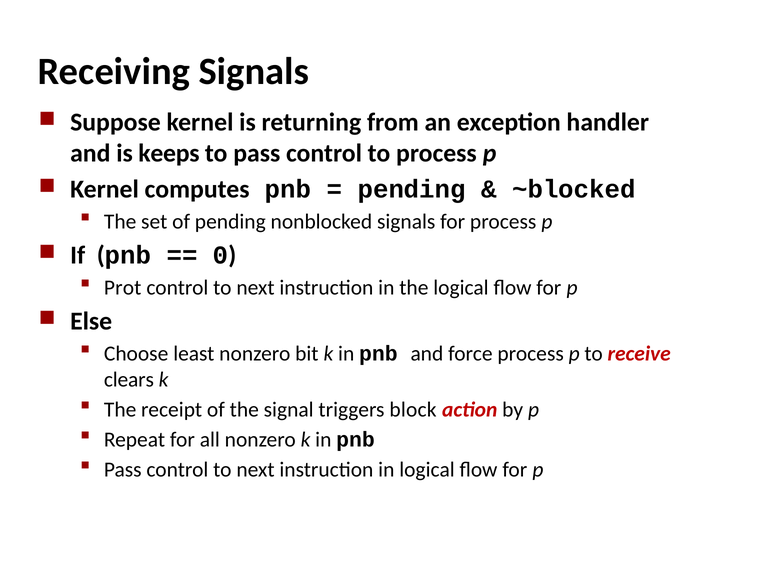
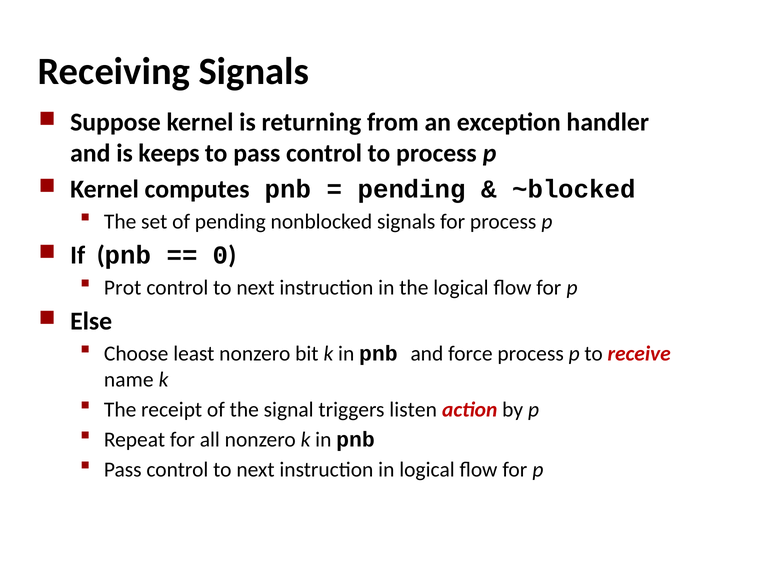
clears: clears -> name (129, 379)
block: block -> listen (413, 409)
